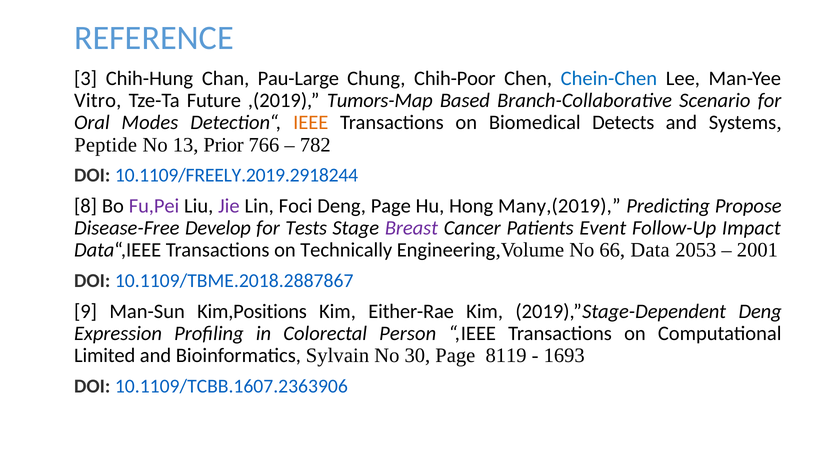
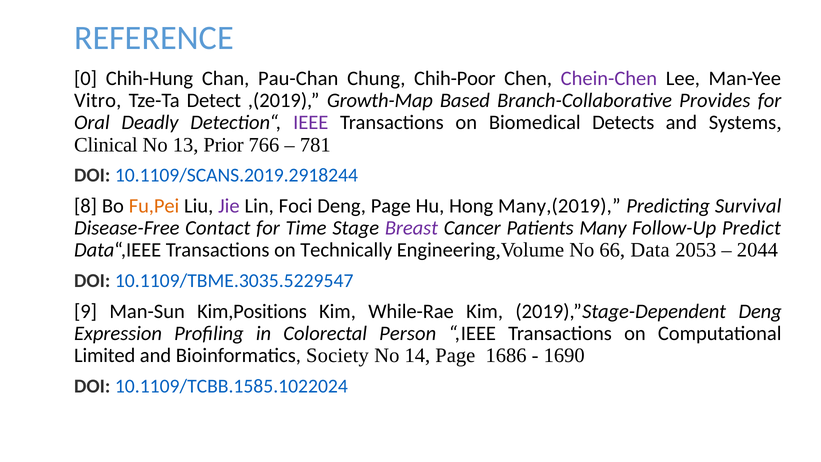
3: 3 -> 0 (86, 78)
Pau-Large: Pau-Large -> Pau-Chan (298, 78)
Chein-Chen colour: blue -> purple (609, 78)
Future: Future -> Detect (214, 100)
Tumors-Map: Tumors-Map -> Growth-Map (380, 100)
Scenario: Scenario -> Provides (715, 100)
Modes: Modes -> Deadly (150, 123)
IEEE colour: orange -> purple (311, 123)
Peptide: Peptide -> Clinical (106, 145)
782: 782 -> 781 (315, 145)
10.1109/FREELY.2019.2918244: 10.1109/FREELY.2019.2918244 -> 10.1109/SCANS.2019.2918244 (236, 175)
Fu,Pei colour: purple -> orange (154, 206)
Propose: Propose -> Survival (748, 206)
Develop: Develop -> Contact (218, 228)
Tests: Tests -> Time (306, 228)
Event: Event -> Many (603, 228)
Impact: Impact -> Predict (751, 228)
2001: 2001 -> 2044 (757, 250)
10.1109/TBME.2018.2887867: 10.1109/TBME.2018.2887867 -> 10.1109/TBME.3035.5229547 (234, 281)
Either-Rae: Either-Rae -> While-Rae (411, 311)
Sylvain: Sylvain -> Society (337, 355)
30: 30 -> 14 (417, 355)
8119: 8119 -> 1686 (506, 355)
1693: 1693 -> 1690 (564, 355)
10.1109/TCBB.1607.2363906: 10.1109/TCBB.1607.2363906 -> 10.1109/TCBB.1585.1022024 (231, 386)
